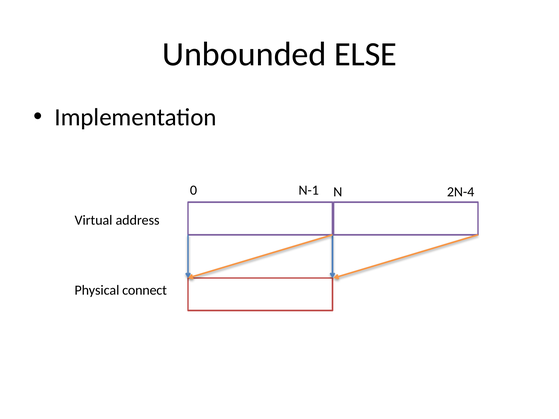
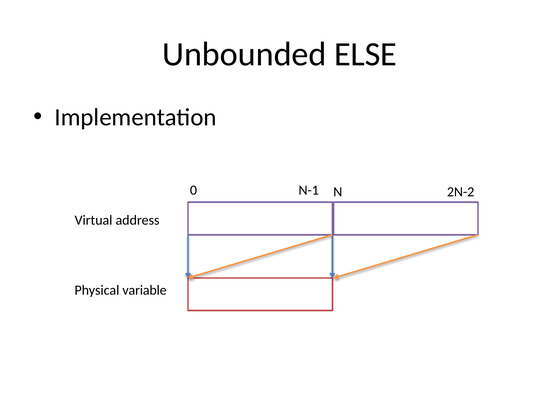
2N-4: 2N-4 -> 2N-2 (461, 192)
connect: connect -> variable (145, 290)
